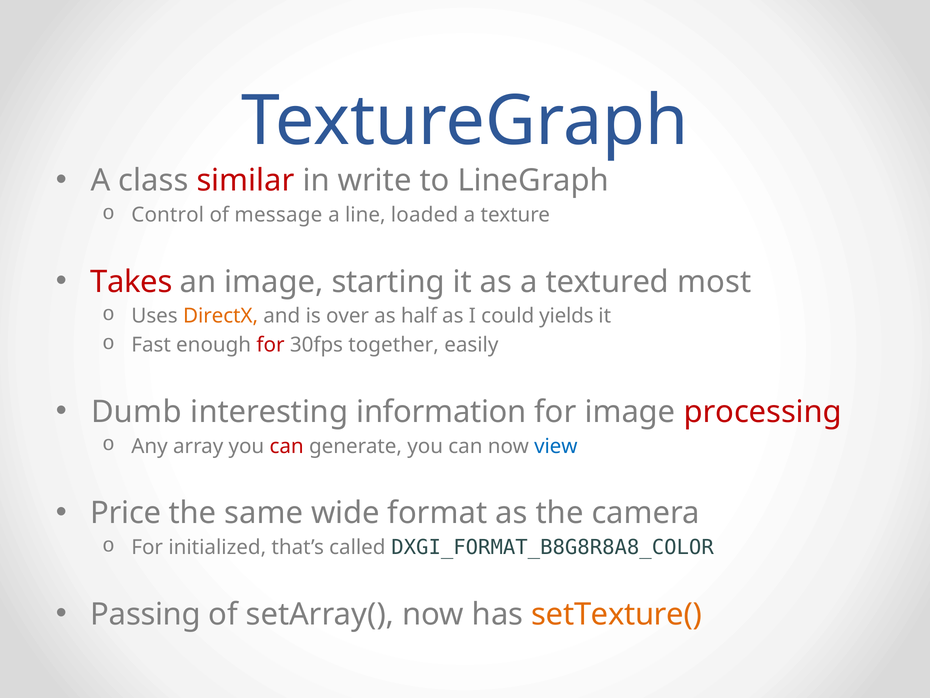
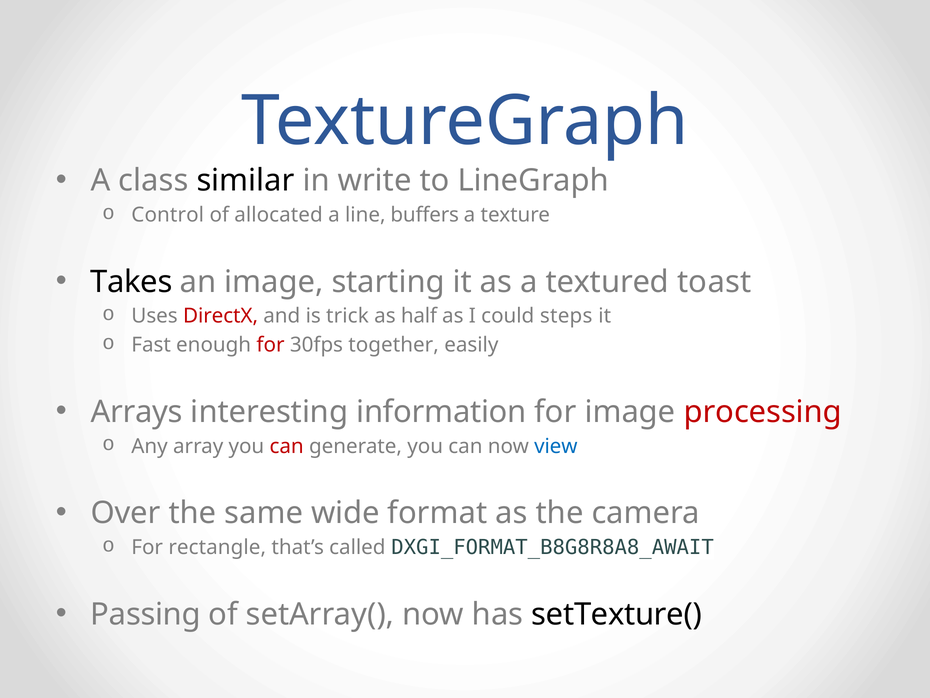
similar colour: red -> black (246, 180)
message: message -> allocated (279, 215)
loaded: loaded -> buffers (425, 215)
Takes colour: red -> black (131, 282)
most: most -> toast (714, 282)
DirectX colour: orange -> red (221, 316)
over: over -> trick (347, 316)
yields: yields -> steps (566, 316)
Dumb: Dumb -> Arrays (137, 412)
Price: Price -> Over (126, 513)
initialized: initialized -> rectangle (217, 547)
DXGI_FORMAT_B8G8R8A8_COLOR: DXGI_FORMAT_B8G8R8A8_COLOR -> DXGI_FORMAT_B8G8R8A8_AWAIT (553, 547)
setTexture( colour: orange -> black (617, 614)
